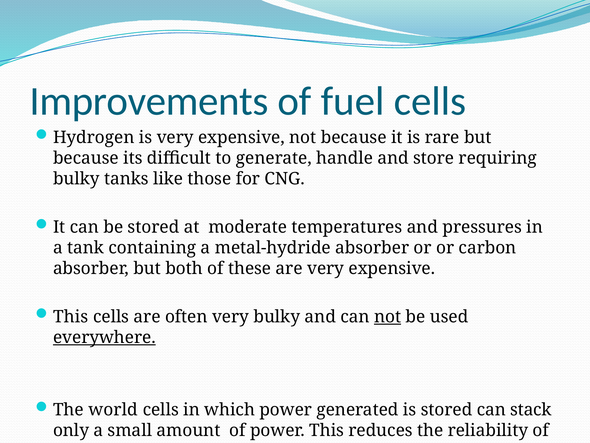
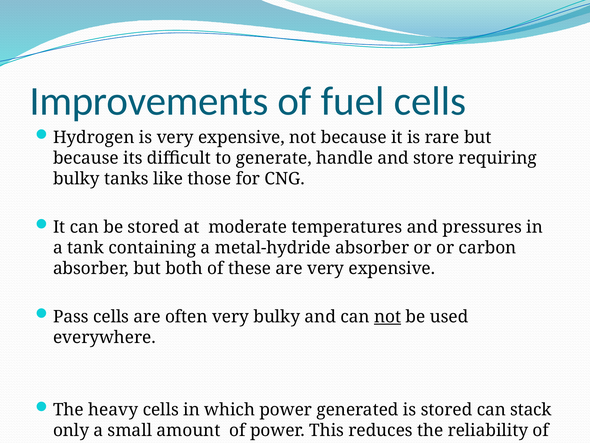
This: This -> Pass (71, 316)
everywhere underline: present -> none (104, 337)
world: world -> heavy (113, 409)
